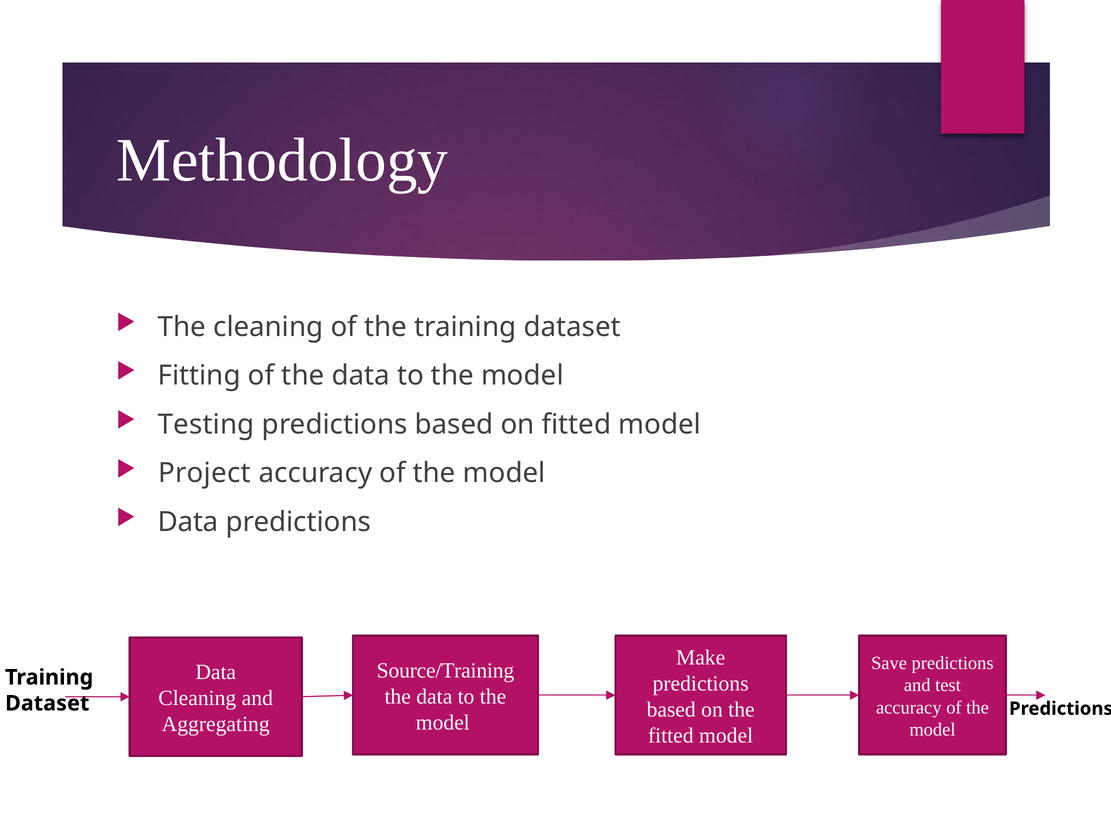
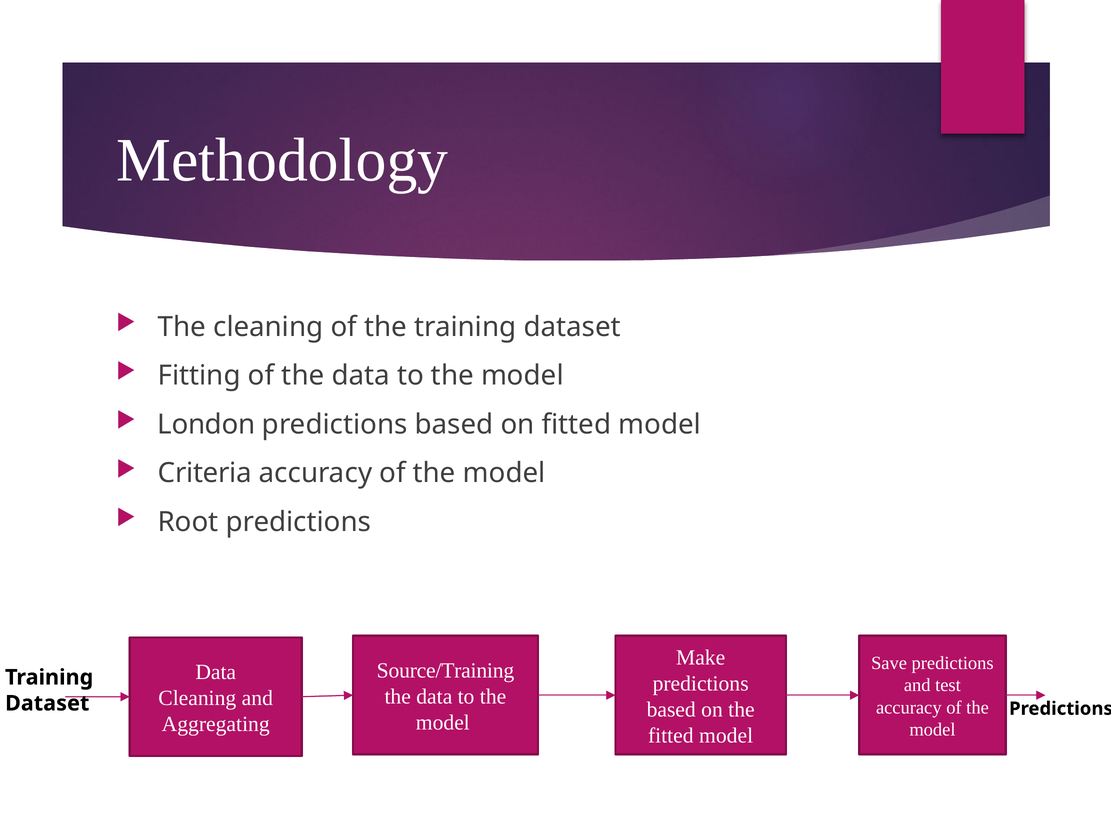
Testing: Testing -> London (206, 424)
Project: Project -> Criteria (205, 473)
Data: Data -> Root (188, 522)
